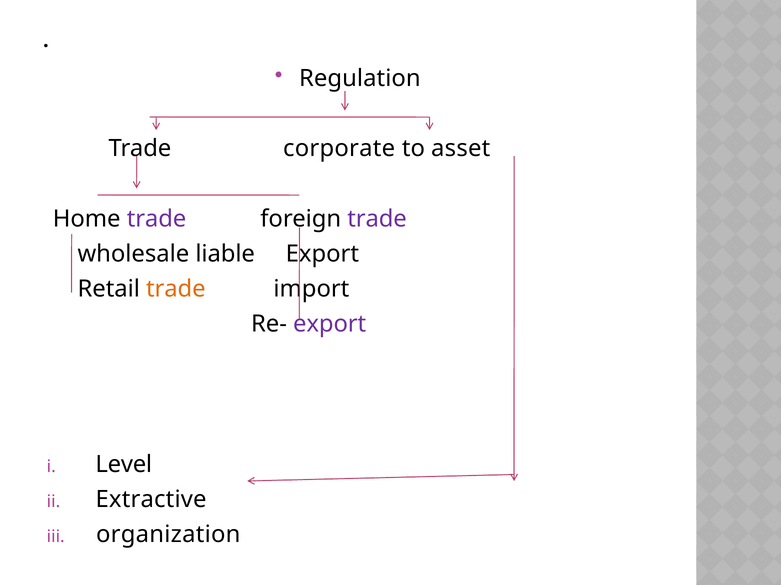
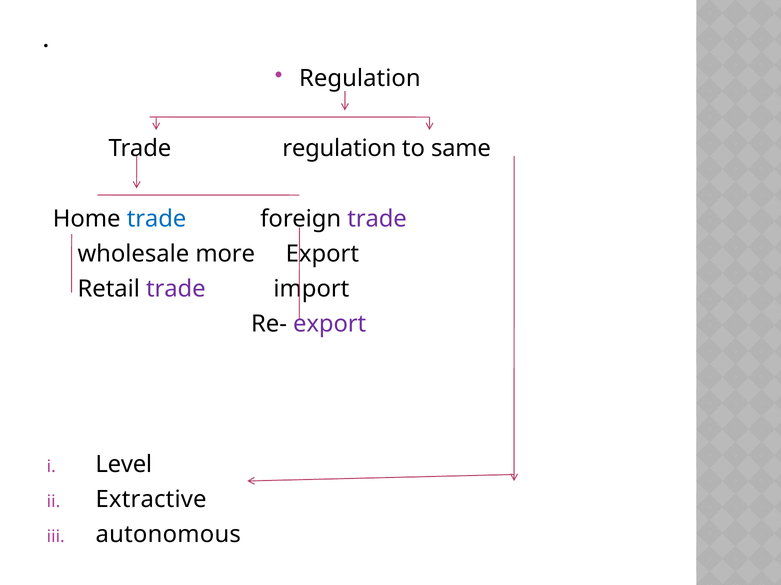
Trade corporate: corporate -> regulation (339, 149)
asset: asset -> same (461, 149)
trade colour: purple -> blue (157, 219)
liable: liable -> more (225, 254)
trade colour: orange -> purple (176, 289)
organization: organization -> autonomous (168, 535)
